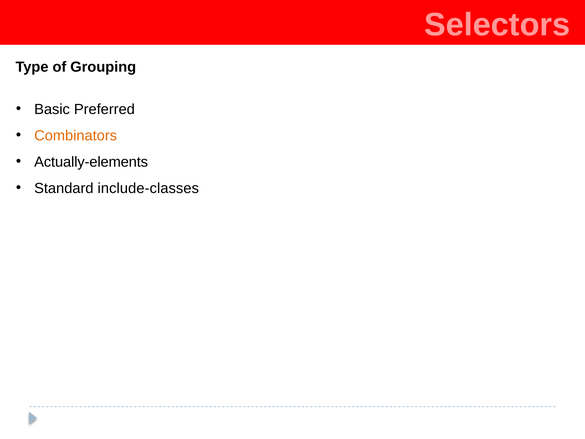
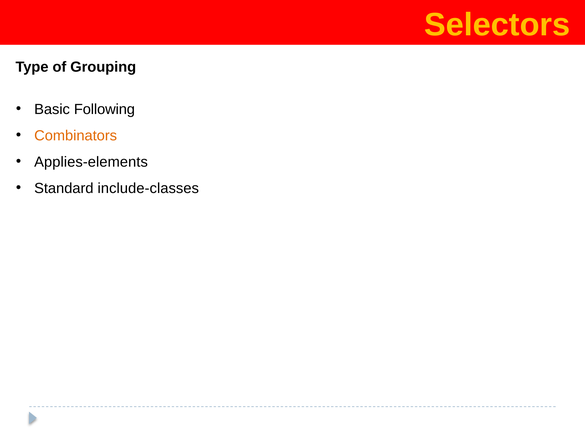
Selectors colour: pink -> yellow (497, 25)
Preferred: Preferred -> Following (104, 109)
Actually-elements: Actually-elements -> Applies-elements (91, 162)
